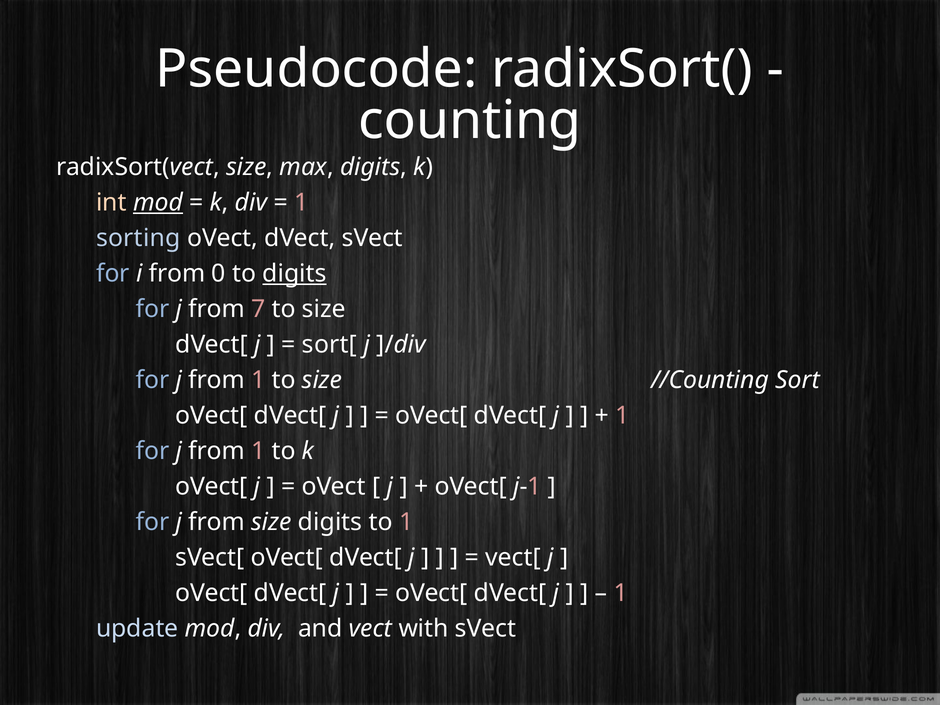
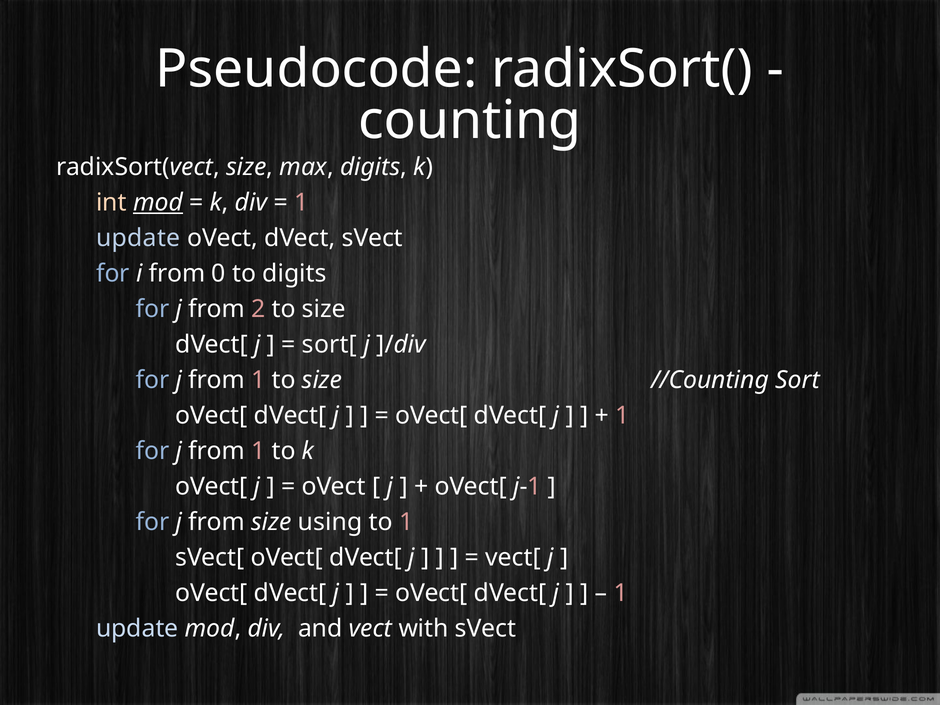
sorting: sorting -> update (138, 238)
digits underline: present -> none (294, 274)
7: 7 -> 2 (258, 309)
size digits: digits -> using (330, 522)
